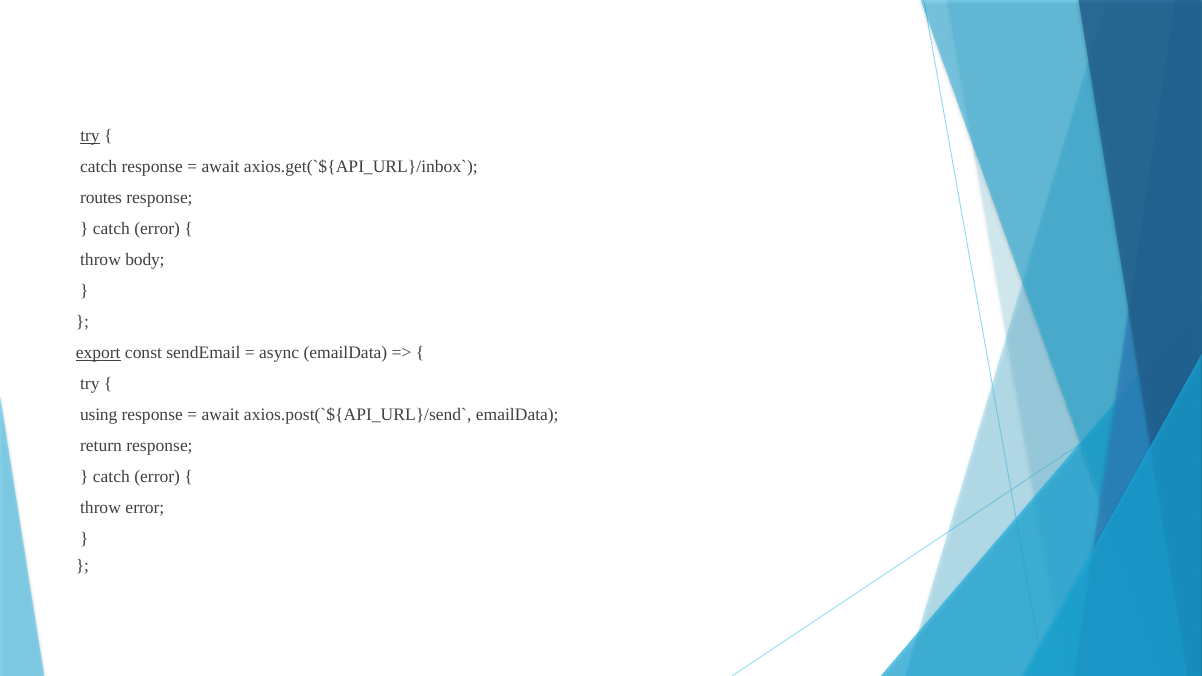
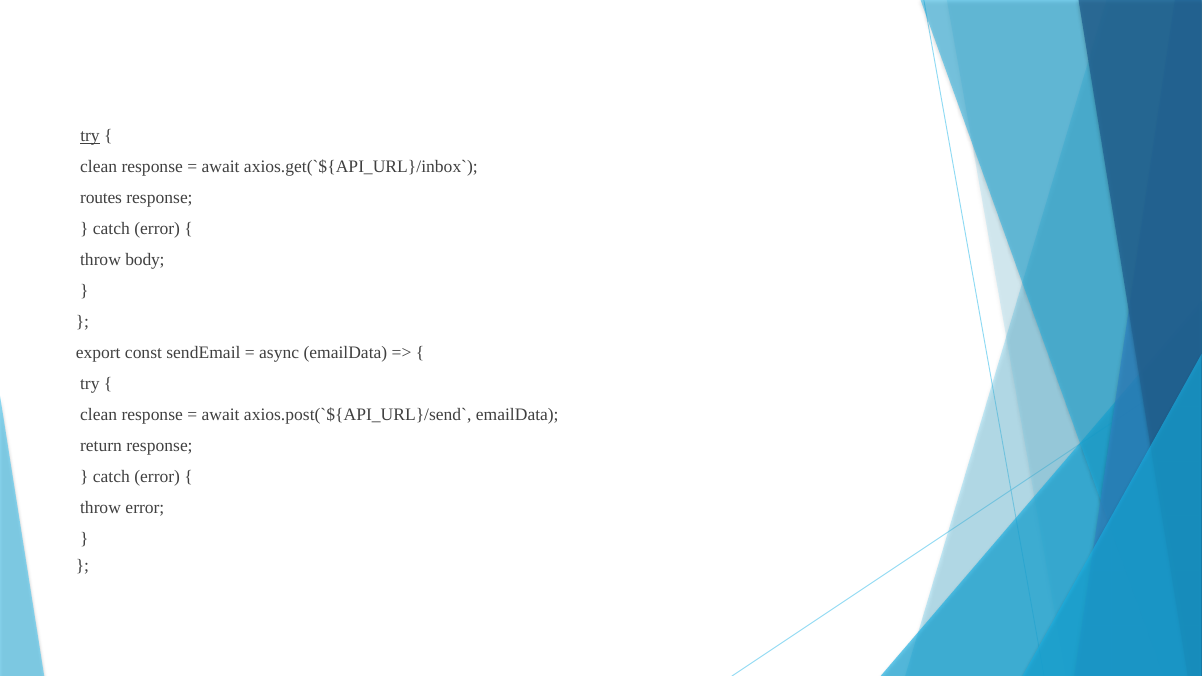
catch: catch -> clean (99, 167)
export underline: present -> none (98, 353)
using: using -> clean (99, 415)
